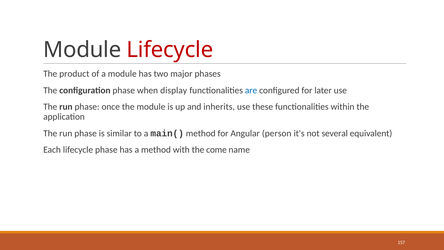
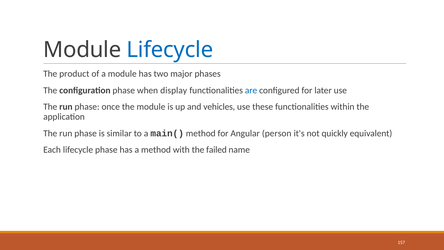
Lifecycle colour: red -> blue (170, 50)
inherits: inherits -> vehicles (219, 107)
several: several -> quickly (335, 133)
come: come -> failed (216, 150)
